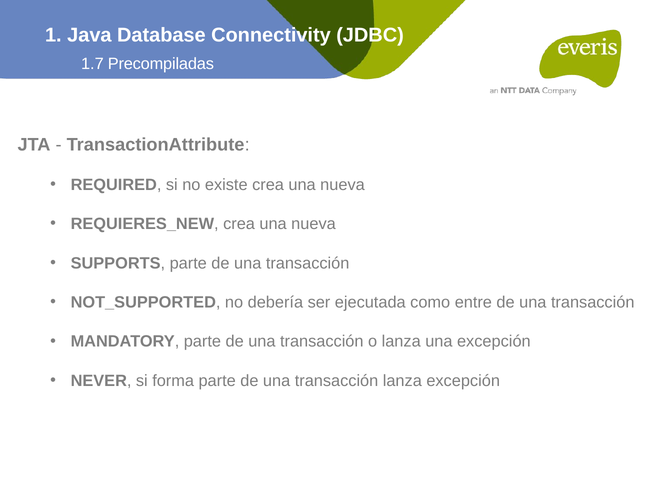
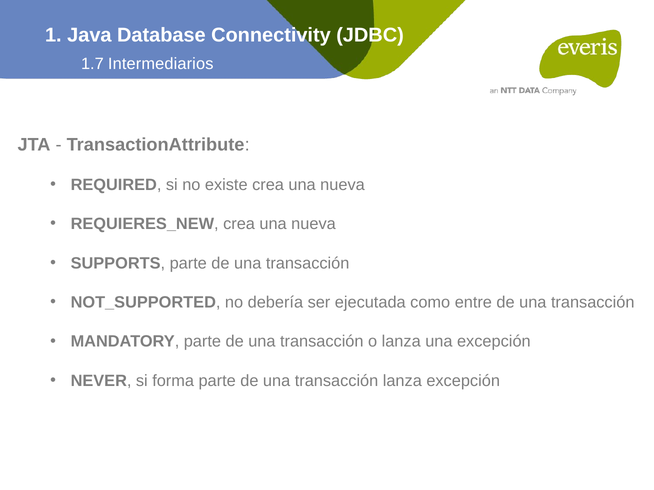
Precompiladas: Precompiladas -> Intermediarios (161, 64)
